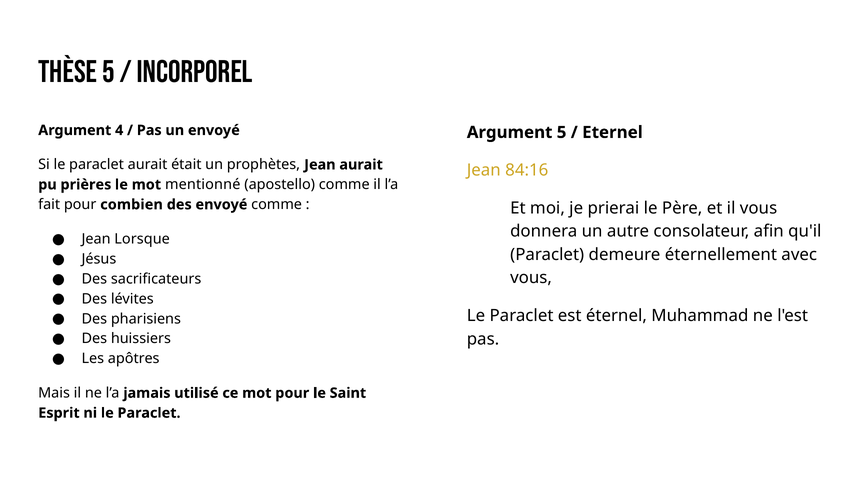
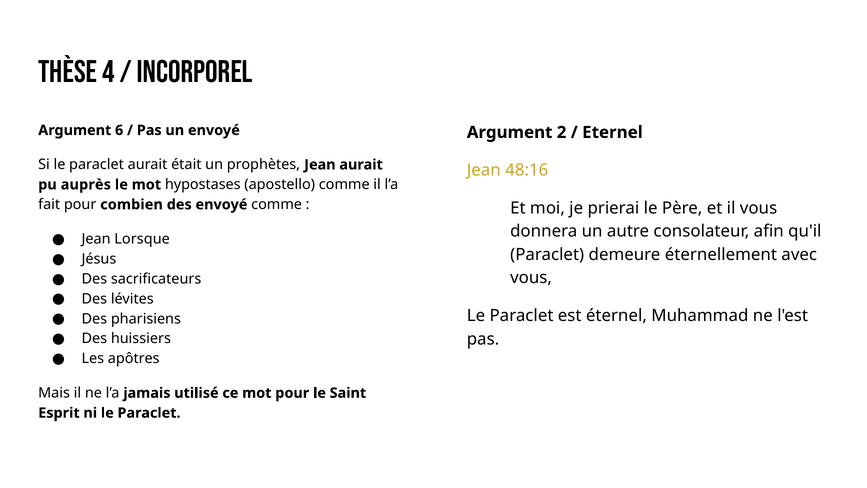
Thèse 5: 5 -> 4 (108, 72)
4: 4 -> 6 (119, 130)
Argument 5: 5 -> 2 (562, 132)
84:16: 84:16 -> 48:16 (527, 170)
prières: prières -> auprès (86, 185)
mentionné: mentionné -> hypostases (203, 185)
